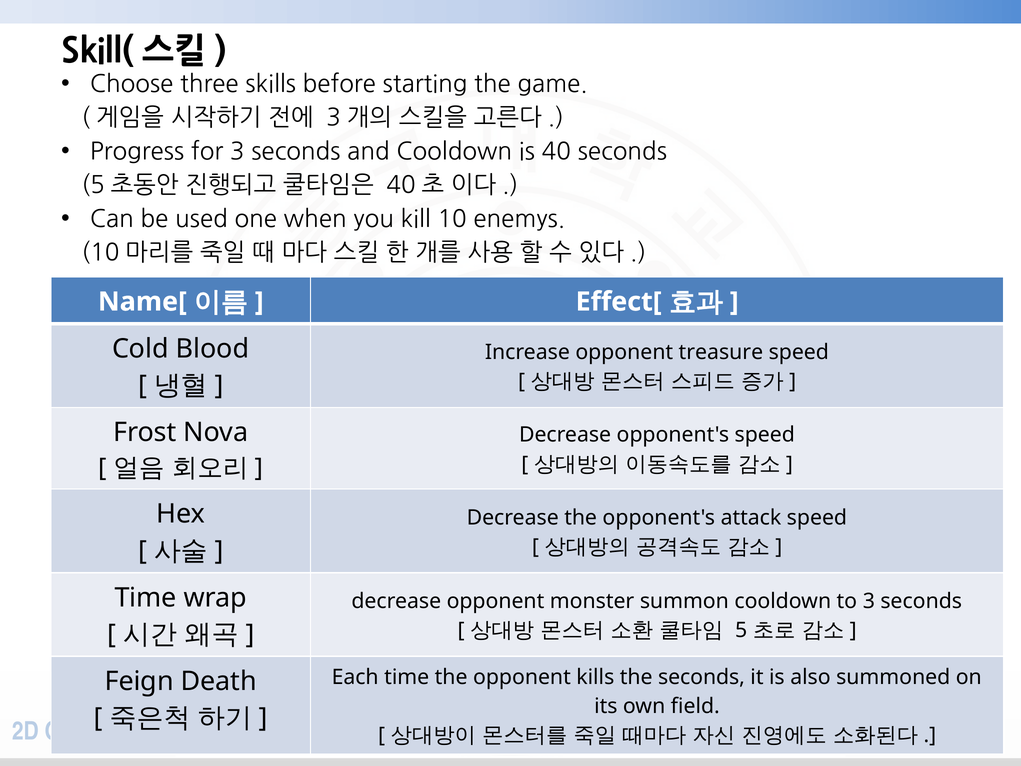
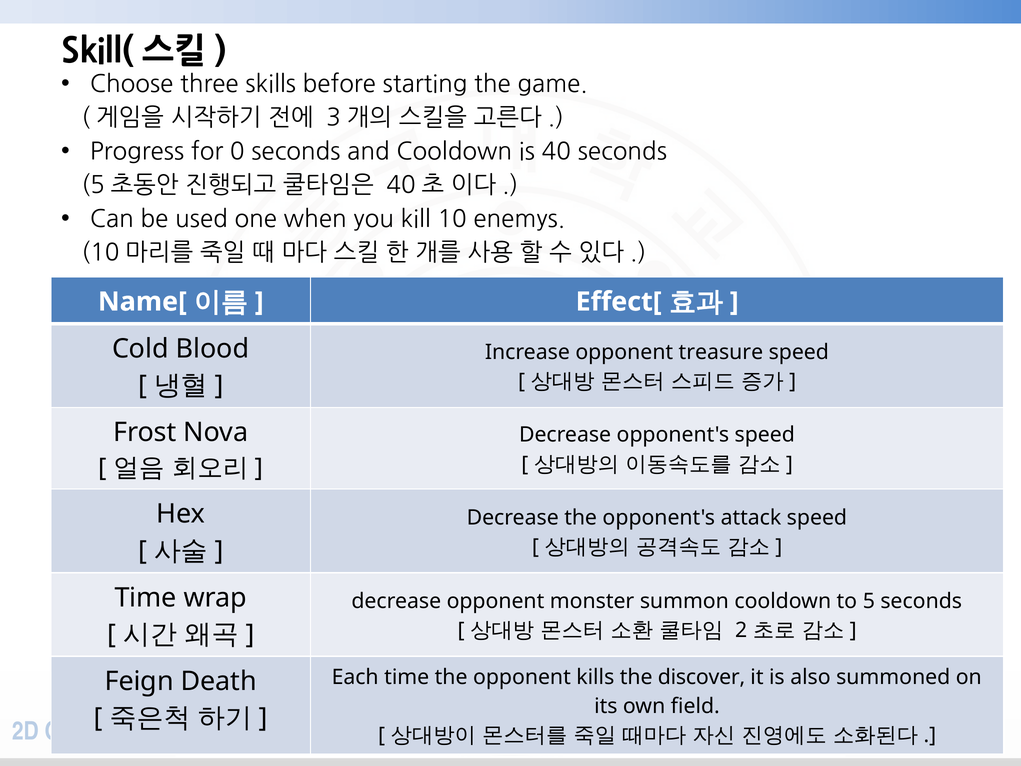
for 3: 3 -> 0 (237, 152)
to 3: 3 -> 5 (869, 601)
5: 5 -> 2 (741, 630)
the seconds: seconds -> discover (702, 677)
